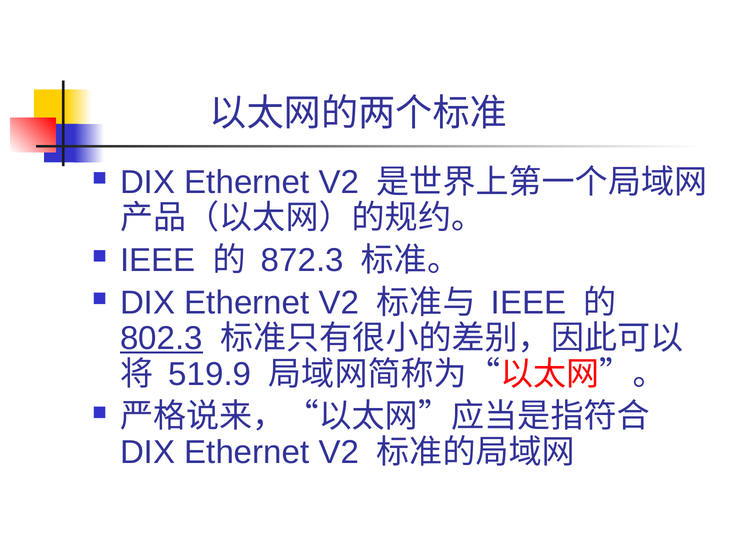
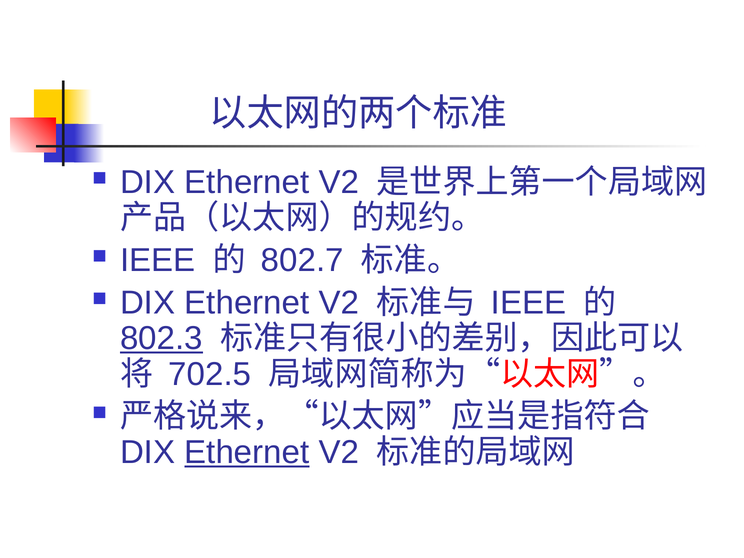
872.3: 872.3 -> 802.7 (302, 260)
519.9: 519.9 -> 702.5 (210, 374)
Ethernet underline: none -> present (247, 452)
